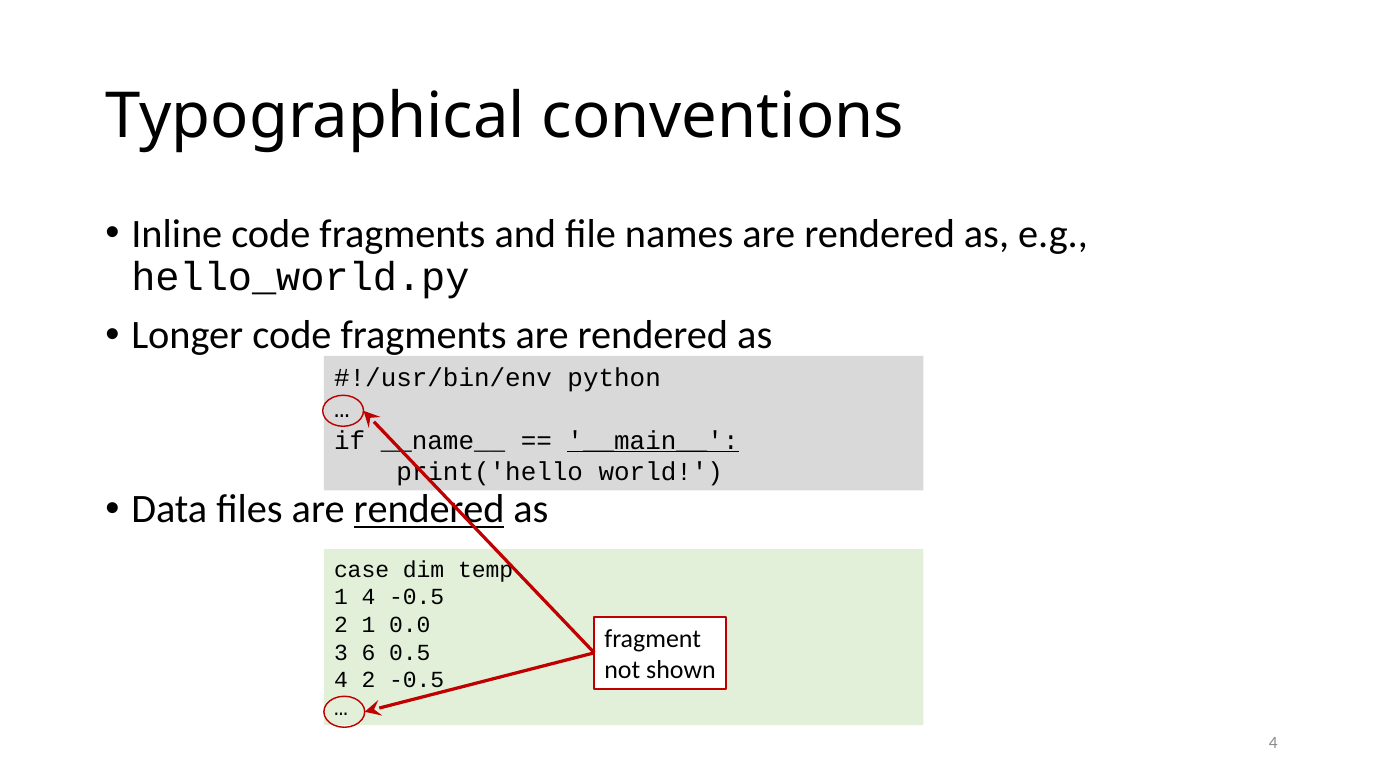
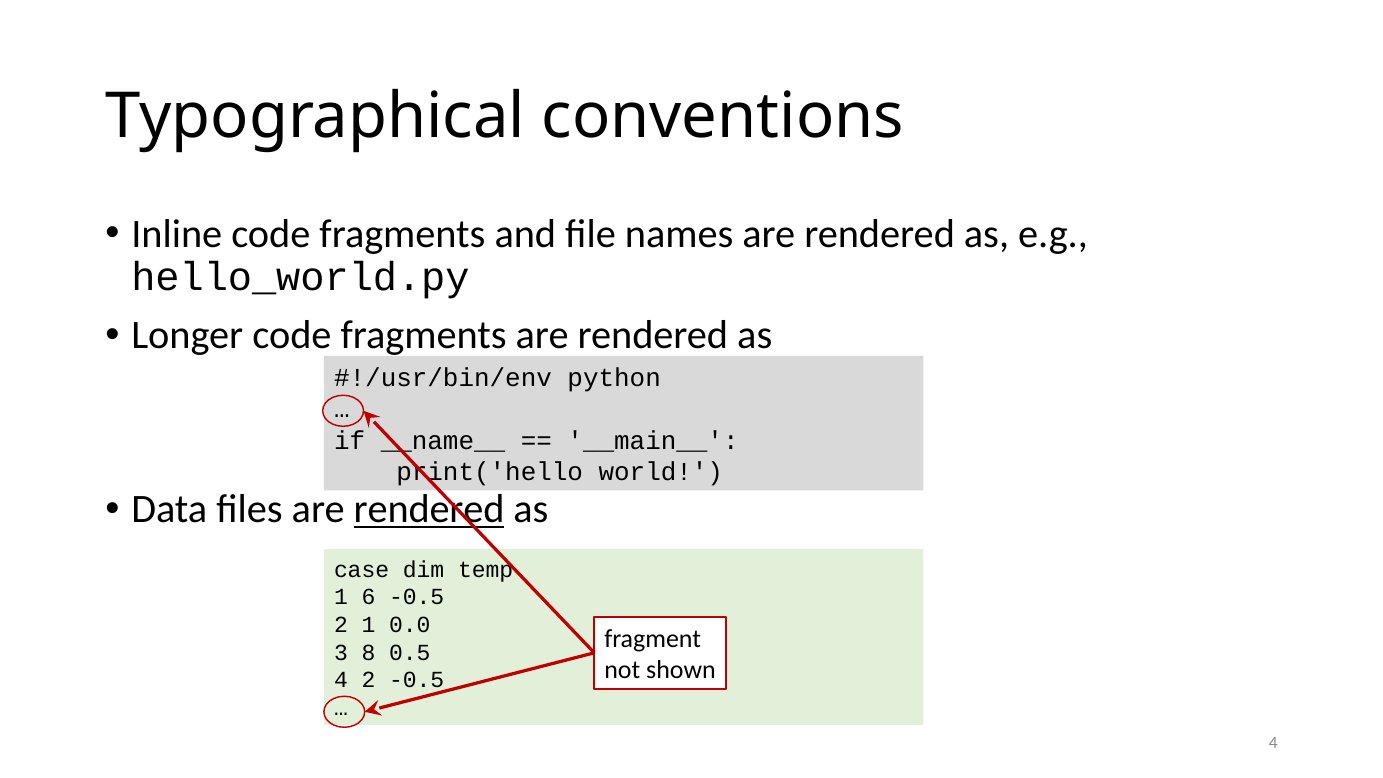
__main__ underline: present -> none (653, 441)
1 4: 4 -> 6 (368, 597)
6: 6 -> 8 (368, 653)
